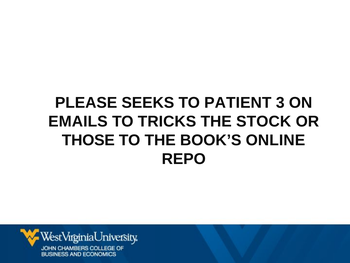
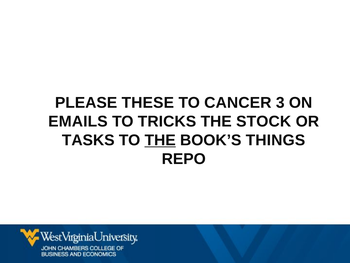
SEEKS: SEEKS -> THESE (148, 103)
PATIENT: PATIENT -> CANCER (238, 103)
THOSE: THOSE -> TASKS (88, 140)
THE underline: none -> present (160, 140)
ONLINE: ONLINE -> THINGS (275, 140)
